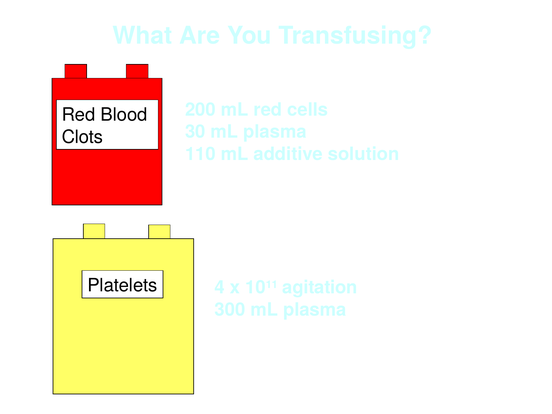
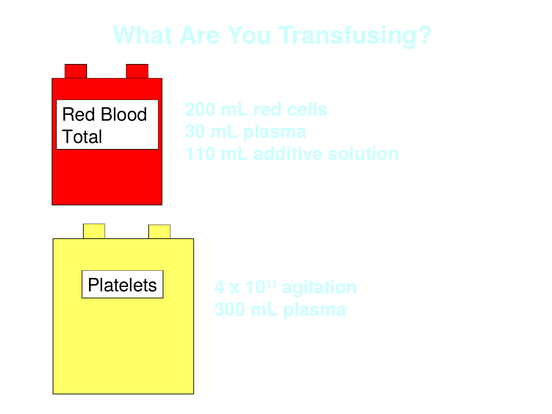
Clots: Clots -> Total (82, 137)
